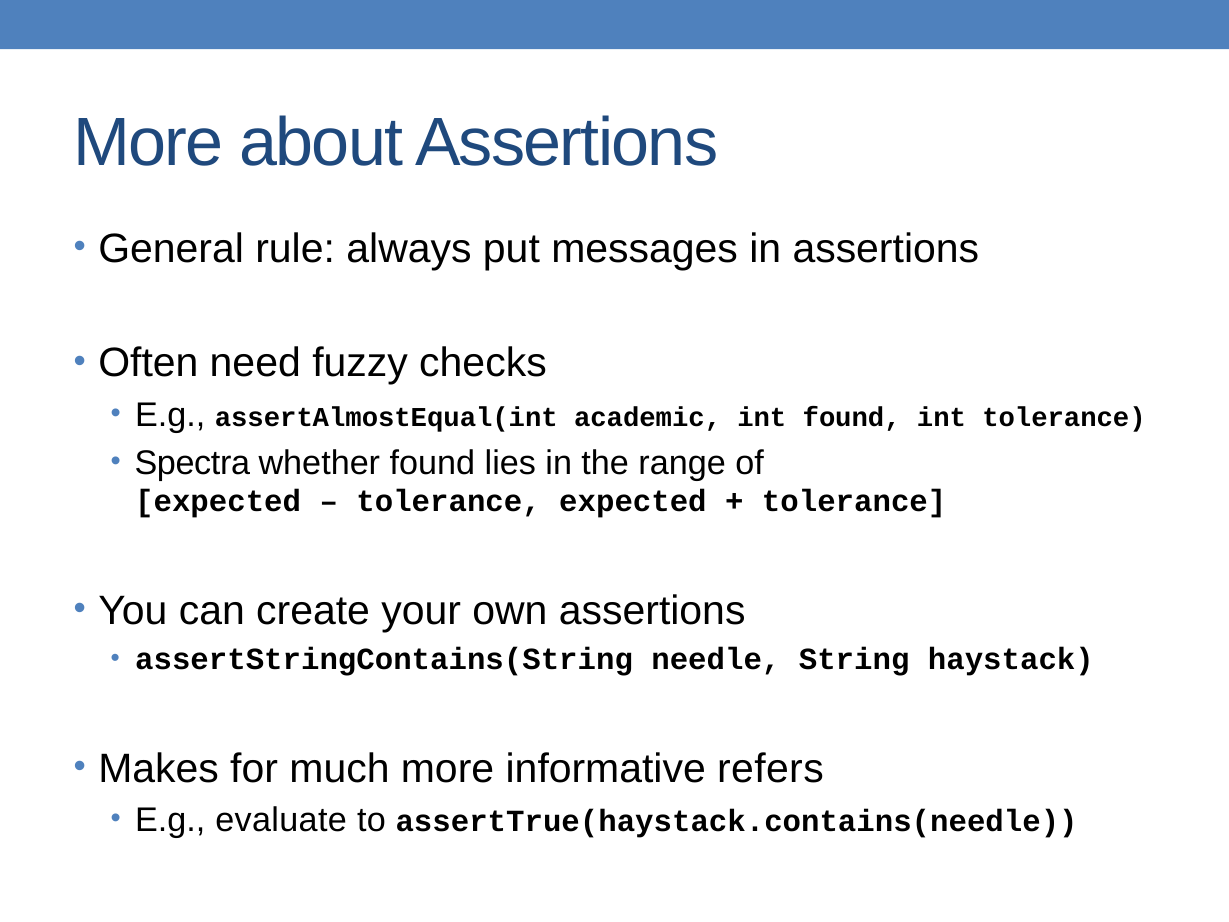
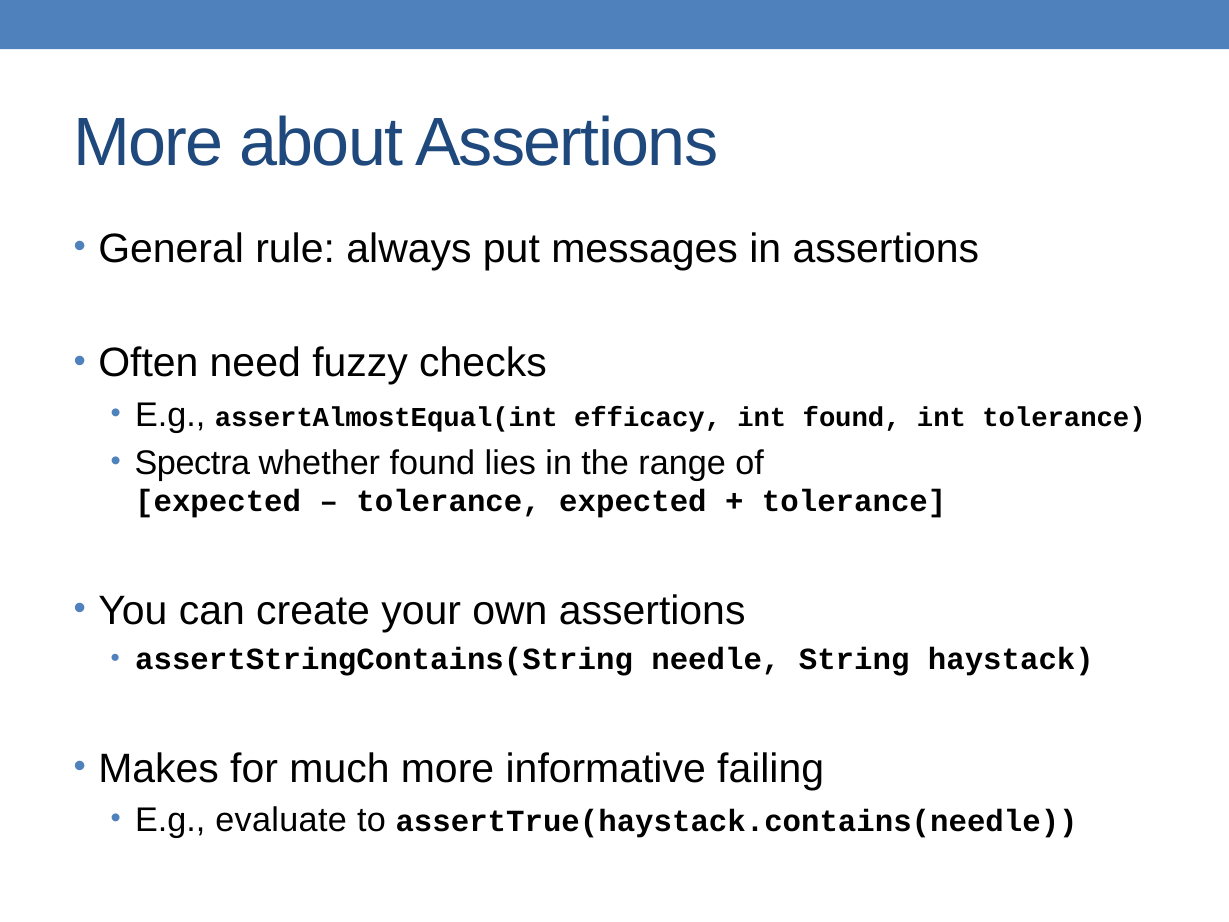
academic: academic -> efficacy (648, 417)
refers: refers -> failing (771, 768)
